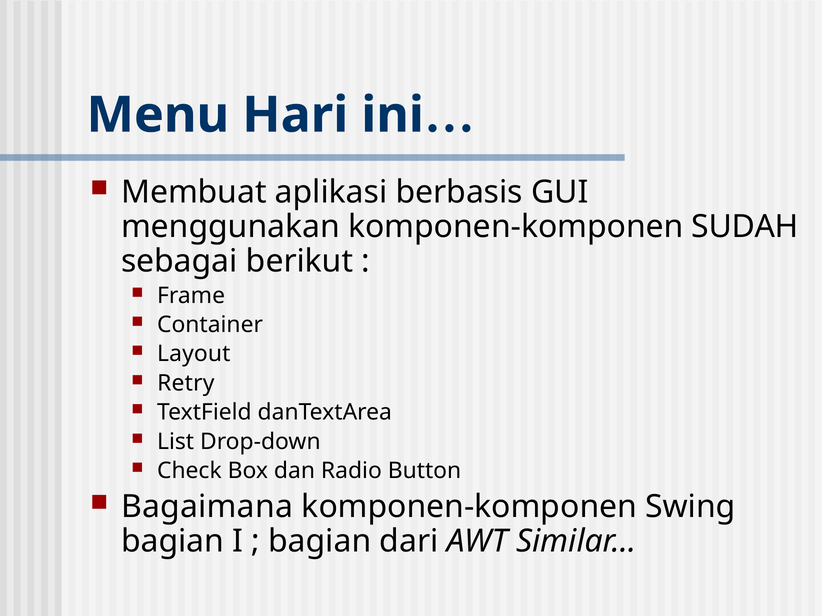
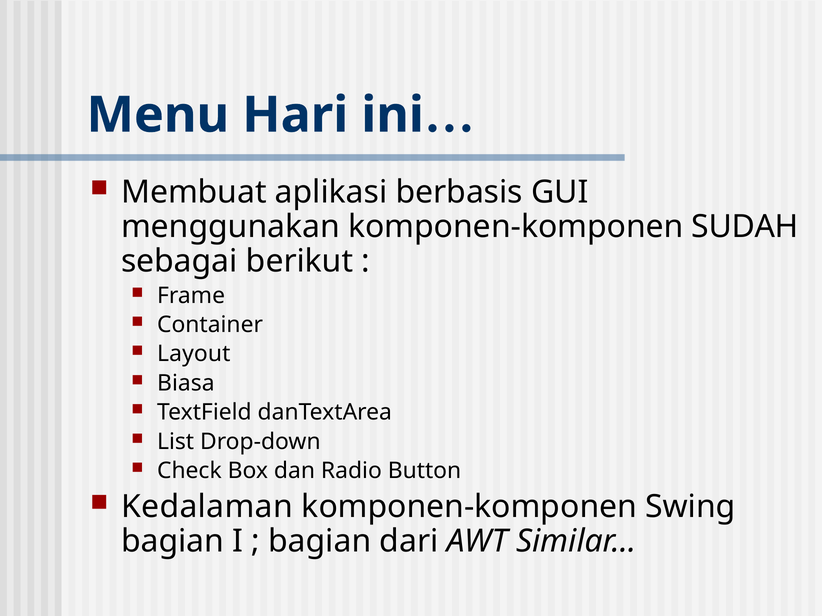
Retry: Retry -> Biasa (186, 383)
Bagaimana: Bagaimana -> Kedalaman (207, 507)
